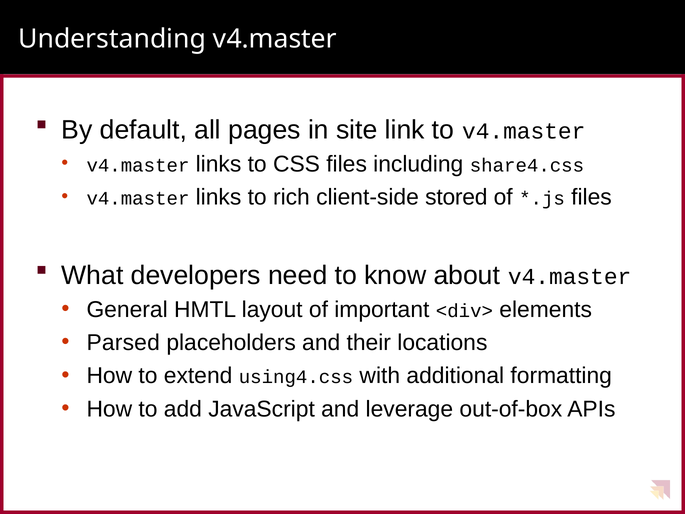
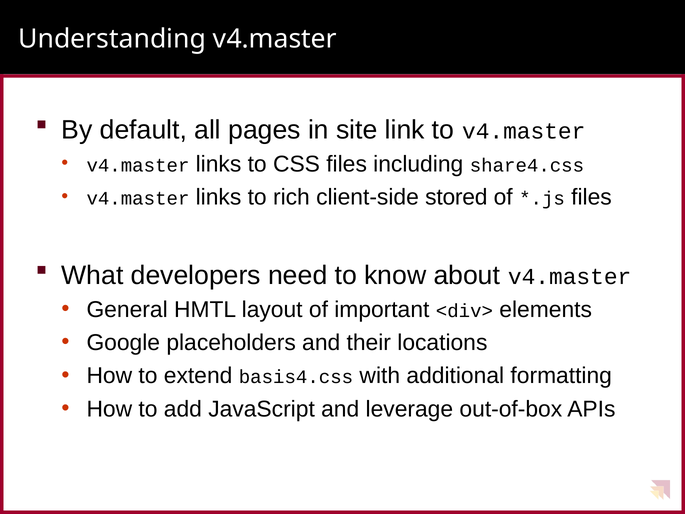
Parsed: Parsed -> Google (123, 343)
using4.css: using4.css -> basis4.css (296, 377)
